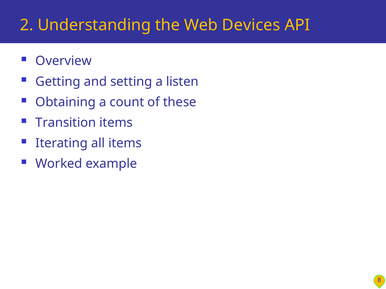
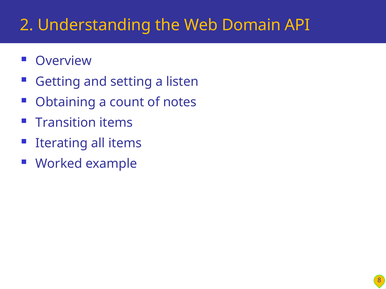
Devices: Devices -> Domain (251, 25)
these: these -> notes (180, 102)
